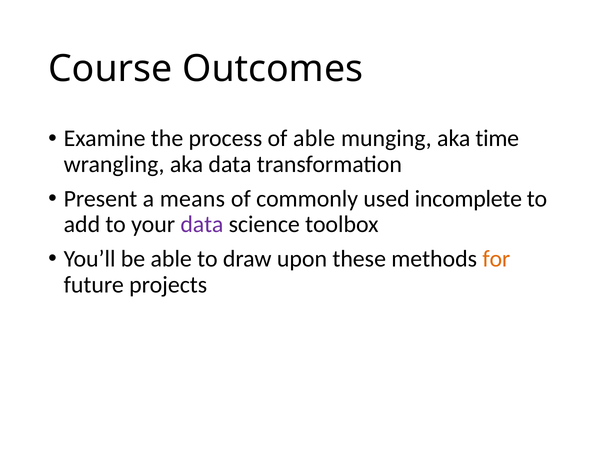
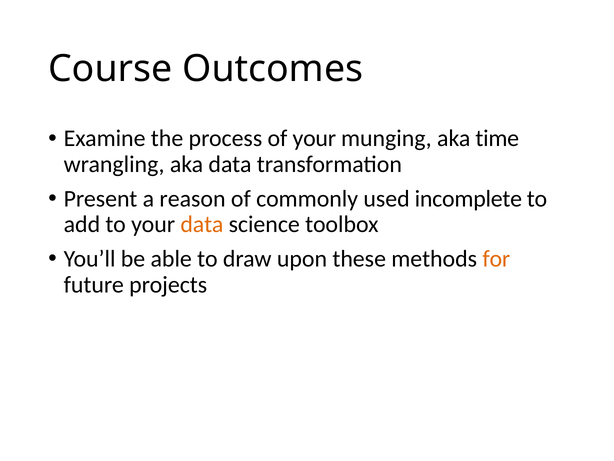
of able: able -> your (314, 138)
means: means -> reason (193, 199)
data colour: purple -> orange (202, 224)
